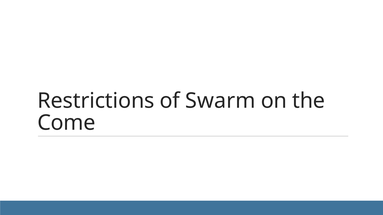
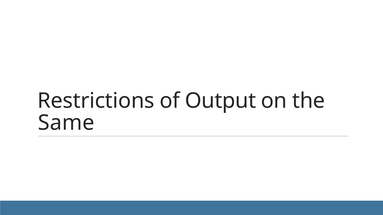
Swarm: Swarm -> Output (220, 101)
Come: Come -> Same (66, 123)
